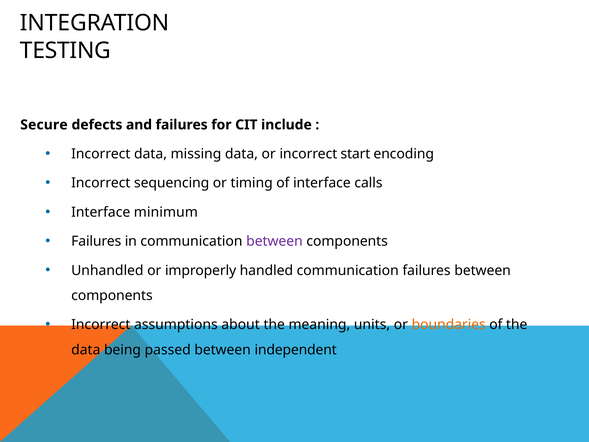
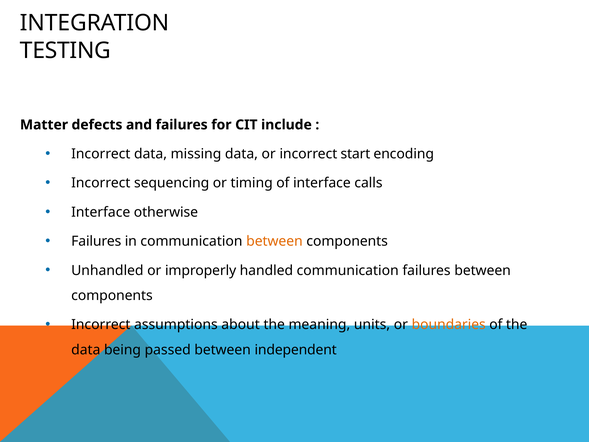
Secure: Secure -> Matter (44, 125)
minimum: minimum -> otherwise (166, 212)
between colour: purple -> orange (274, 241)
